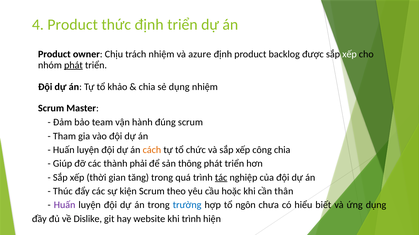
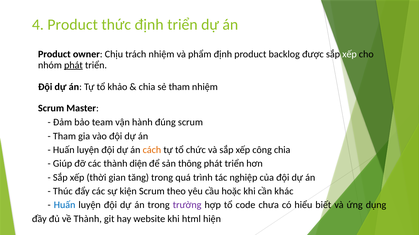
azure: azure -> phẩm (200, 54)
sẻ dụng: dụng -> tham (179, 87)
phải: phải -> diện (138, 164)
tác underline: present -> none (221, 178)
thân: thân -> khác (284, 192)
Huấn colour: purple -> blue (65, 206)
trường colour: blue -> purple (187, 206)
ngôn: ngôn -> code (246, 206)
về Dislike: Dislike -> Thành (88, 219)
khi trình: trình -> html (191, 219)
